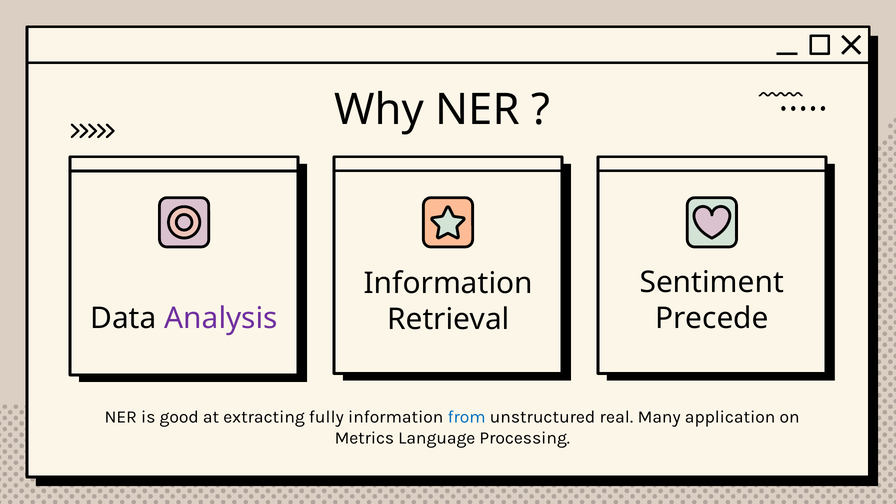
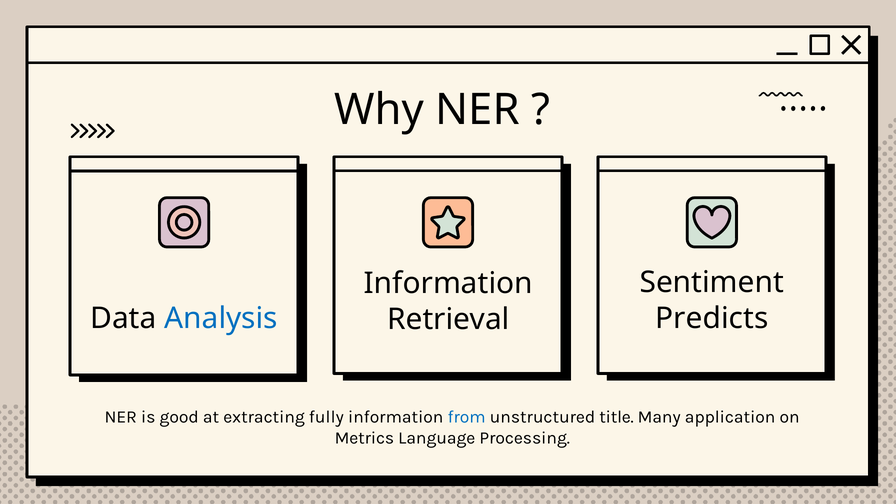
Analysis colour: purple -> blue (221, 318)
Precede: Precede -> Predicts (712, 318)
real: real -> title (617, 417)
